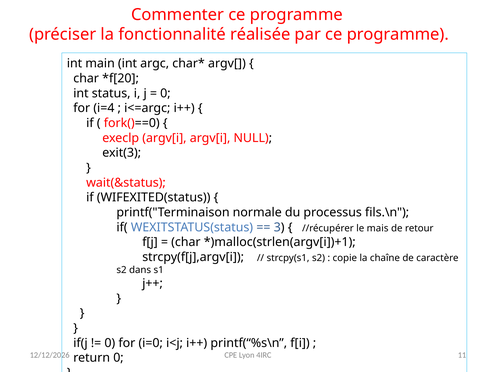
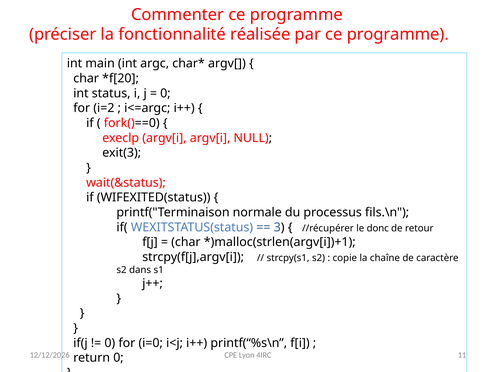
i=4: i=4 -> i=2 (104, 108)
mais: mais -> donc (378, 228)
